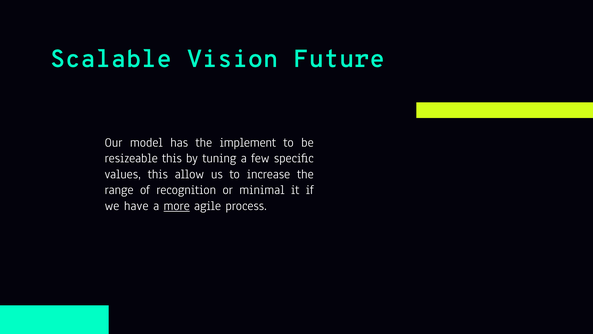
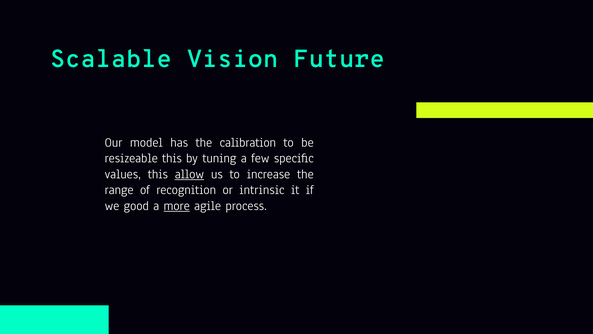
implement: implement -> calibration (248, 142)
allow underline: none -> present (189, 174)
minimal: minimal -> intrinsic (262, 190)
have: have -> good (136, 205)
